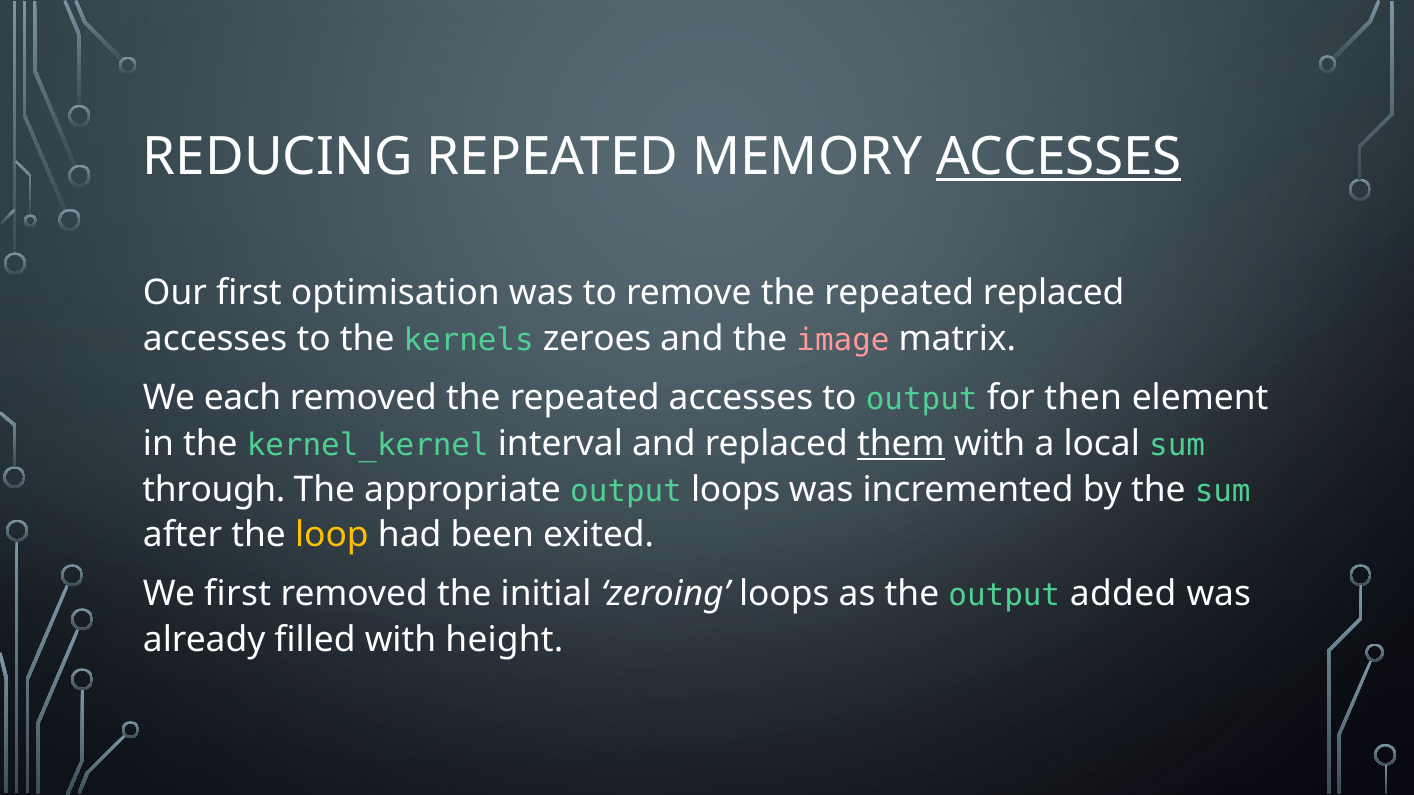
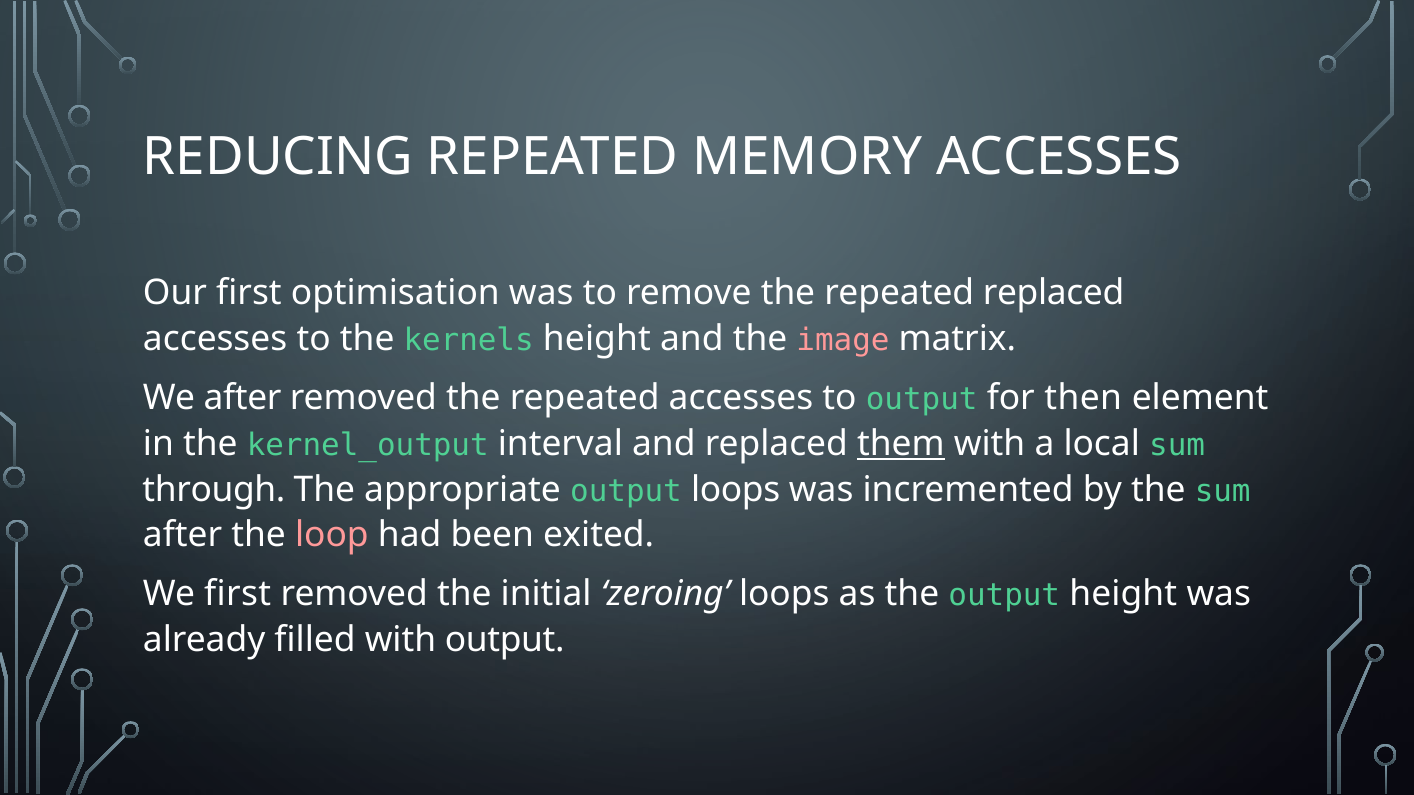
ACCESSES underline: present -> none (1059, 157)
kernels zeroes: zeroes -> height (597, 339)
We each: each -> after (243, 398)
kernel_kernel: kernel_kernel -> kernel_output (368, 445)
loop colour: yellow -> pink (332, 536)
output added: added -> height (1123, 595)
with height: height -> output (505, 640)
